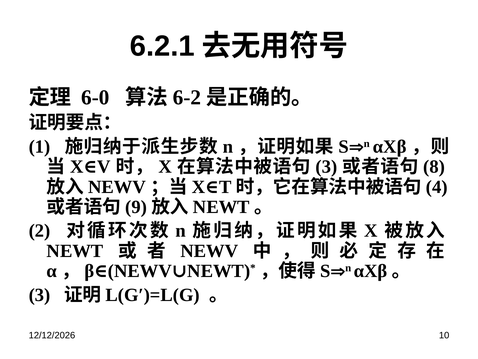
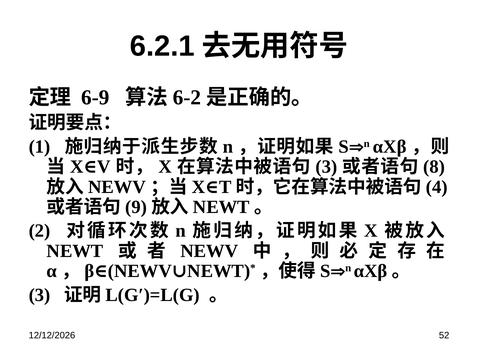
6-0: 6-0 -> 6-9 (95, 97)
10: 10 -> 52 (444, 335)
